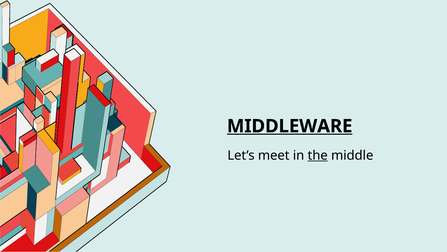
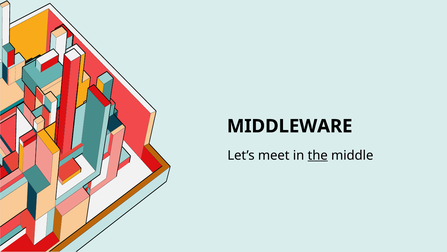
MIDDLEWARE underline: present -> none (290, 126)
